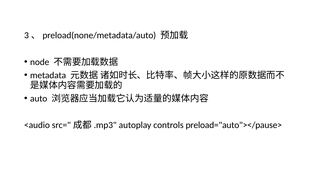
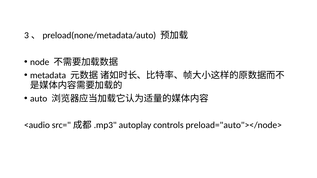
preload="auto"></pause>: preload="auto"></pause> -> preload="auto"></node> (234, 125)
